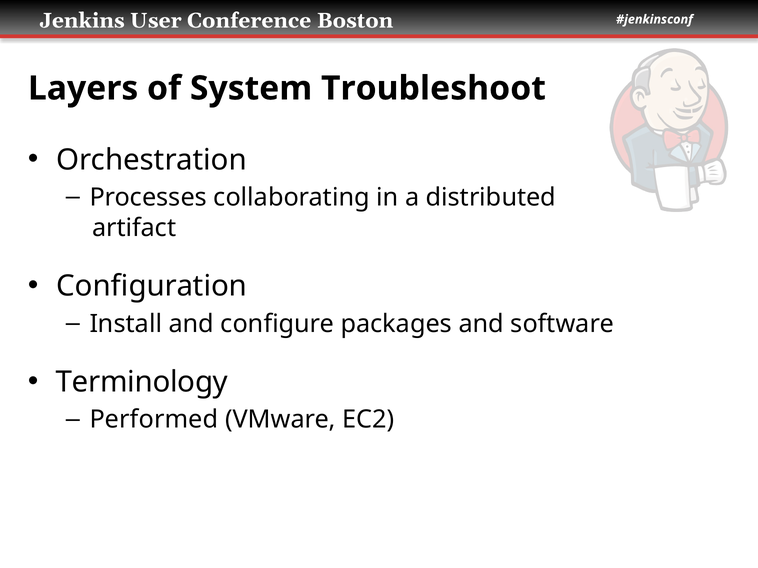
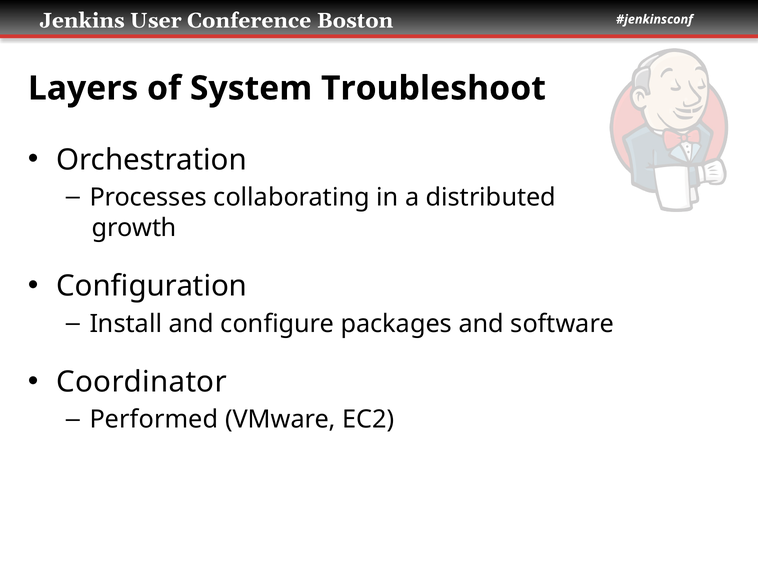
artifact: artifact -> growth (134, 228)
Terminology: Terminology -> Coordinator (142, 382)
